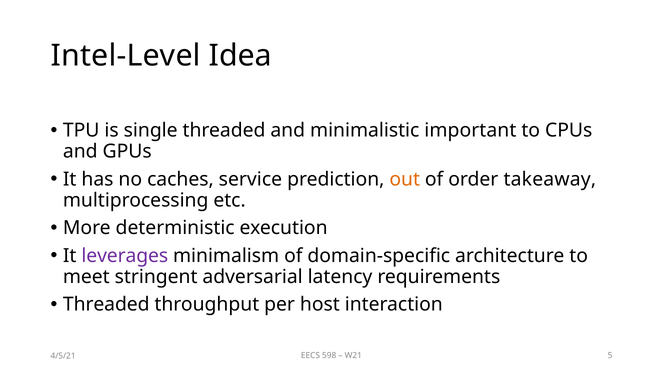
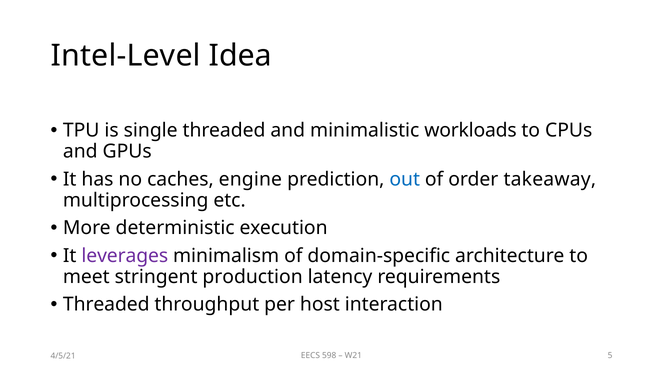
important: important -> workloads (470, 131)
service: service -> engine (250, 179)
out colour: orange -> blue (405, 179)
adversarial: adversarial -> production (253, 277)
